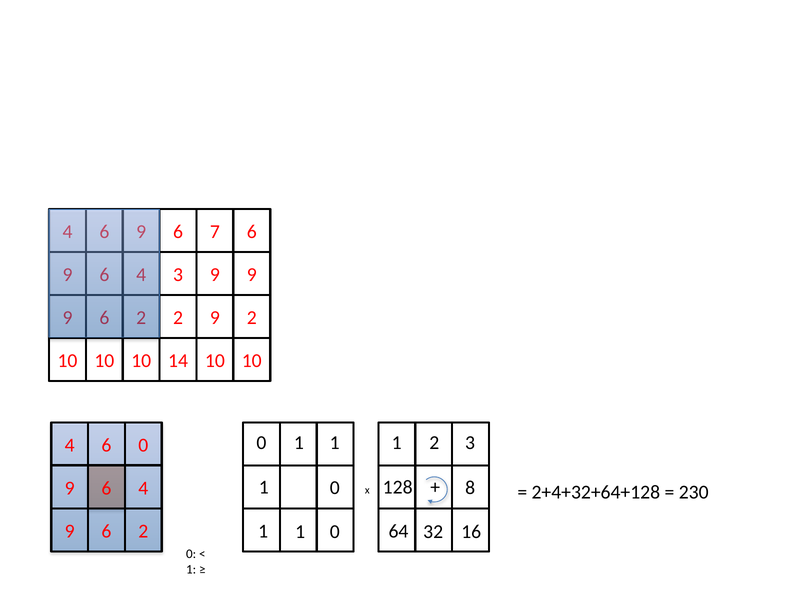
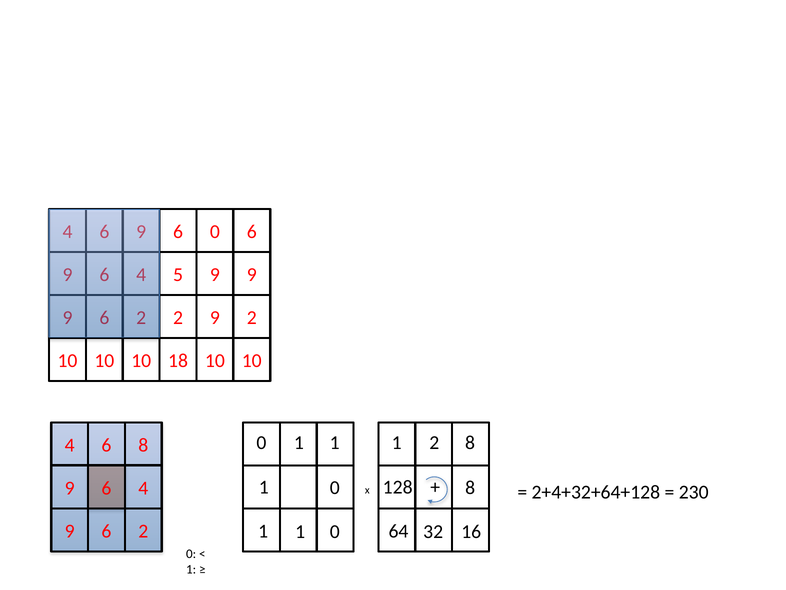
6 7: 7 -> 0 (215, 232)
3: 3 -> 5 (178, 275)
14: 14 -> 18 (178, 361)
2 3: 3 -> 8 (470, 442)
6 0: 0 -> 8 (143, 445)
